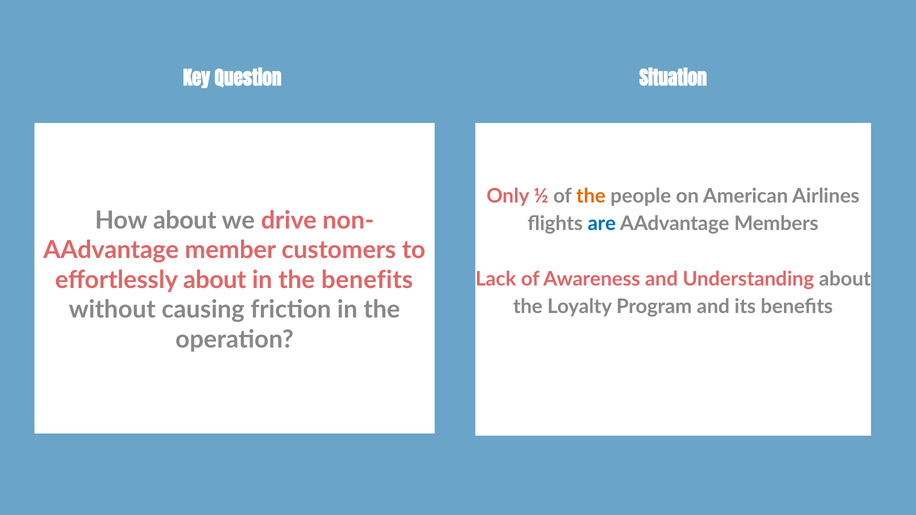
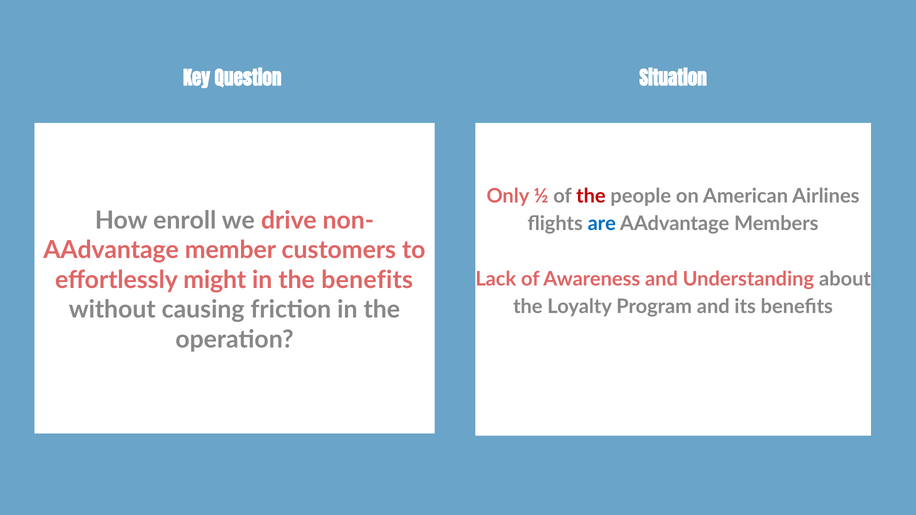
the colour: orange -> red (591, 196)
How about: about -> enroll (185, 221)
effortlessly about: about -> might (215, 280)
